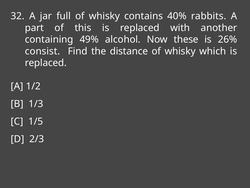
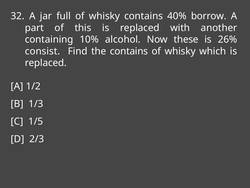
rabbits: rabbits -> borrow (209, 16)
49%: 49% -> 10% (89, 39)
the distance: distance -> contains (129, 51)
